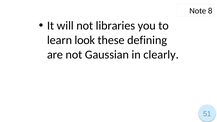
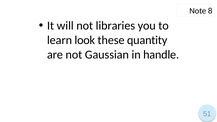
defining: defining -> quantity (147, 40)
clearly: clearly -> handle (161, 55)
